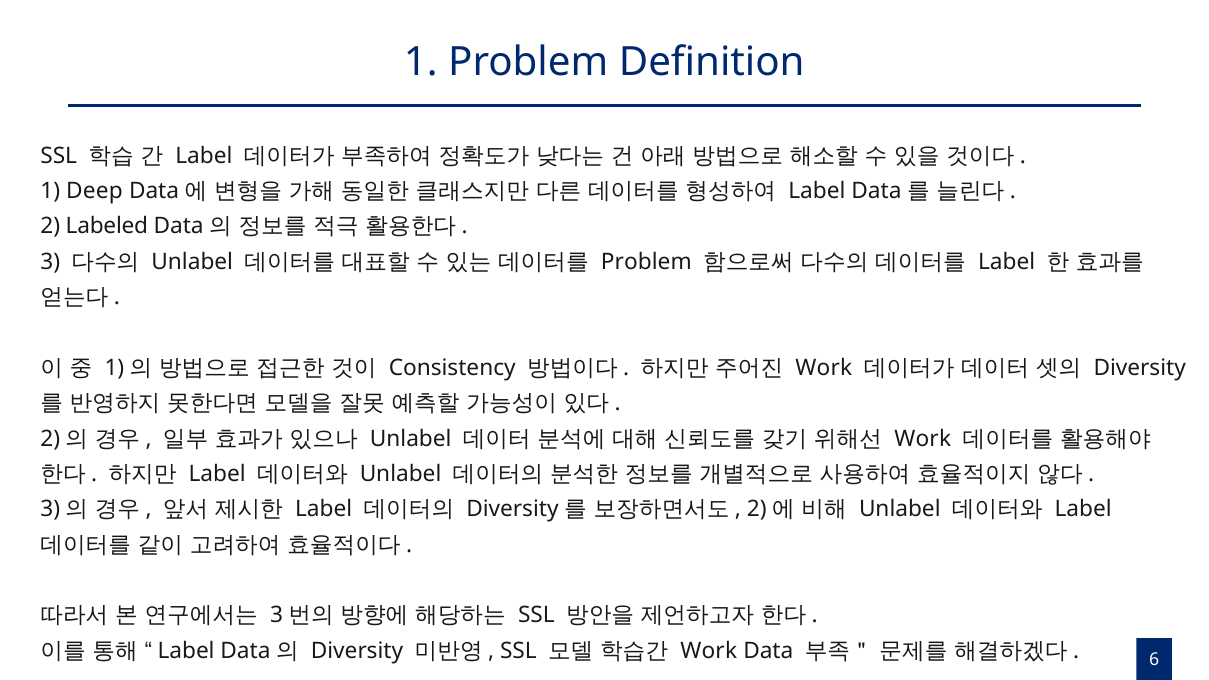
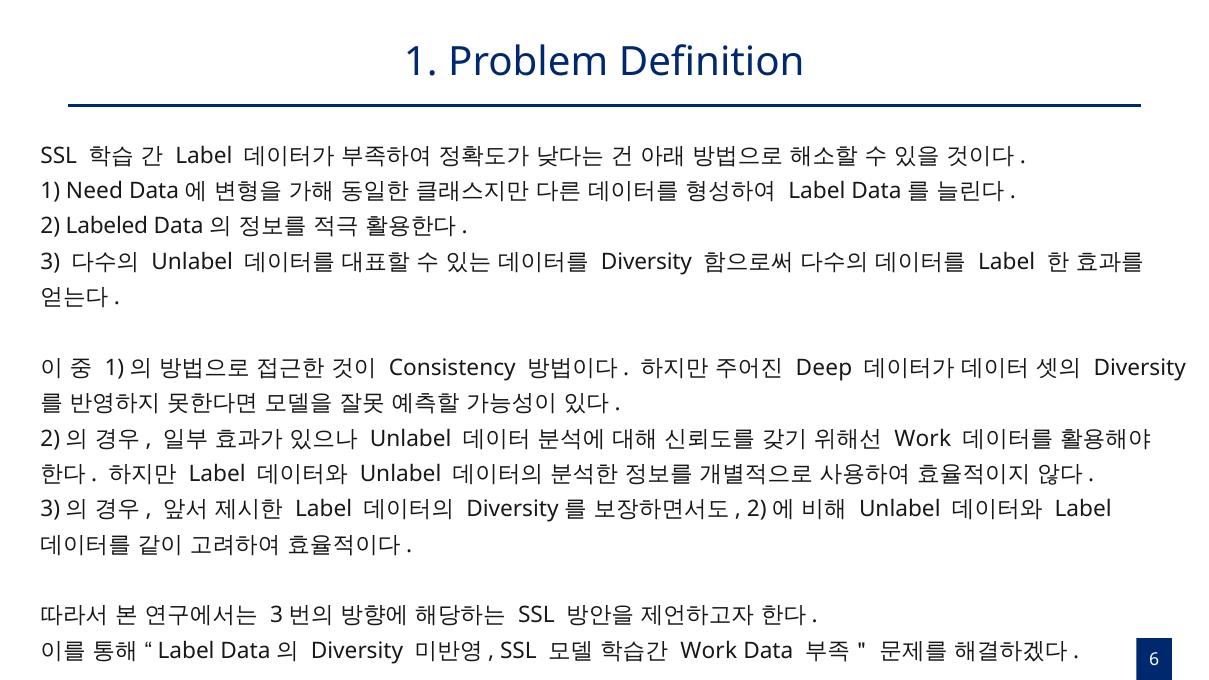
Deep: Deep -> Need (94, 191)
Problem: Problem -> Diversity (646, 262)
Work: Work -> Deep (824, 368)
